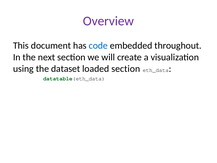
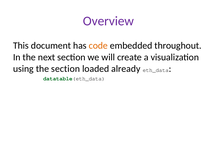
code colour: blue -> orange (98, 46)
the dataset: dataset -> section (66, 69)
loaded section: section -> already (126, 69)
